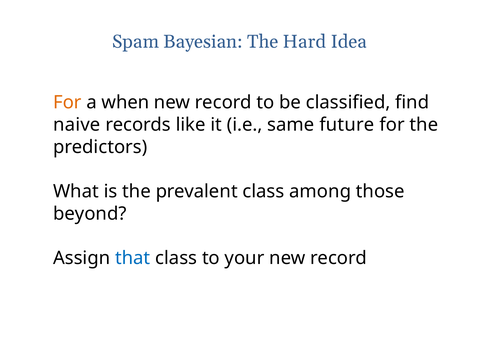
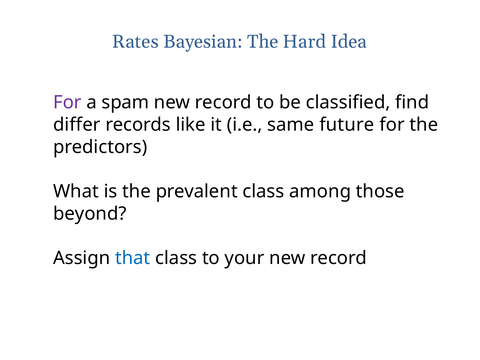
Spam: Spam -> Rates (136, 42)
For colour: orange -> purple (67, 103)
when: when -> spam (125, 103)
naive: naive -> differ (77, 125)
